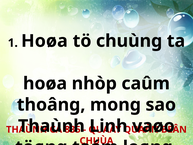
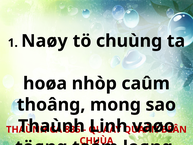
1 Hoøa: Hoøa -> Naøy (44, 41)
